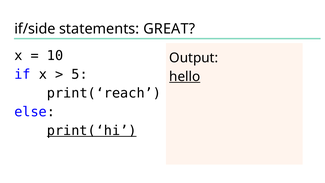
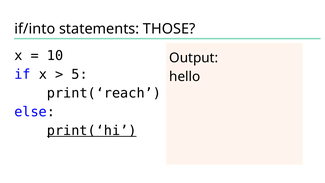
if/side: if/side -> if/into (35, 29)
GREAT: GREAT -> THOSE (169, 29)
hello underline: present -> none (185, 76)
